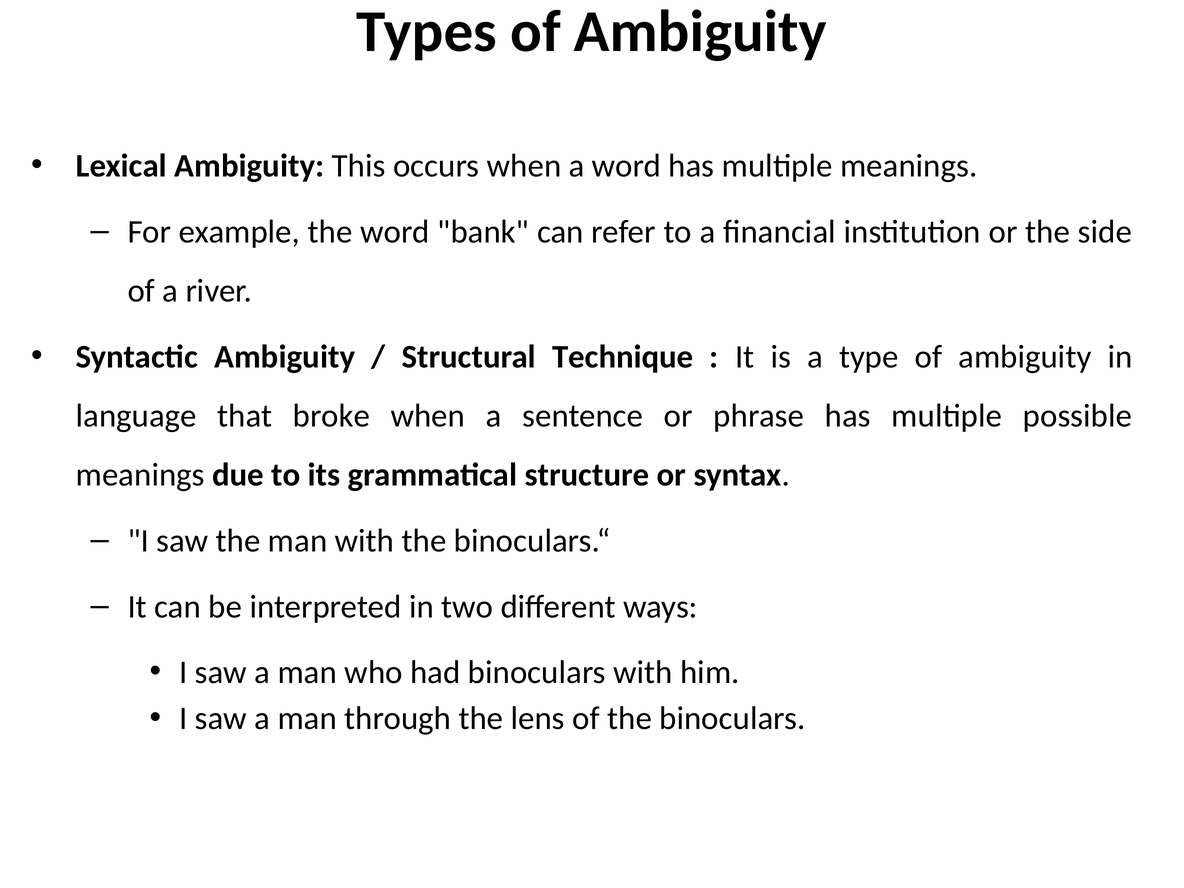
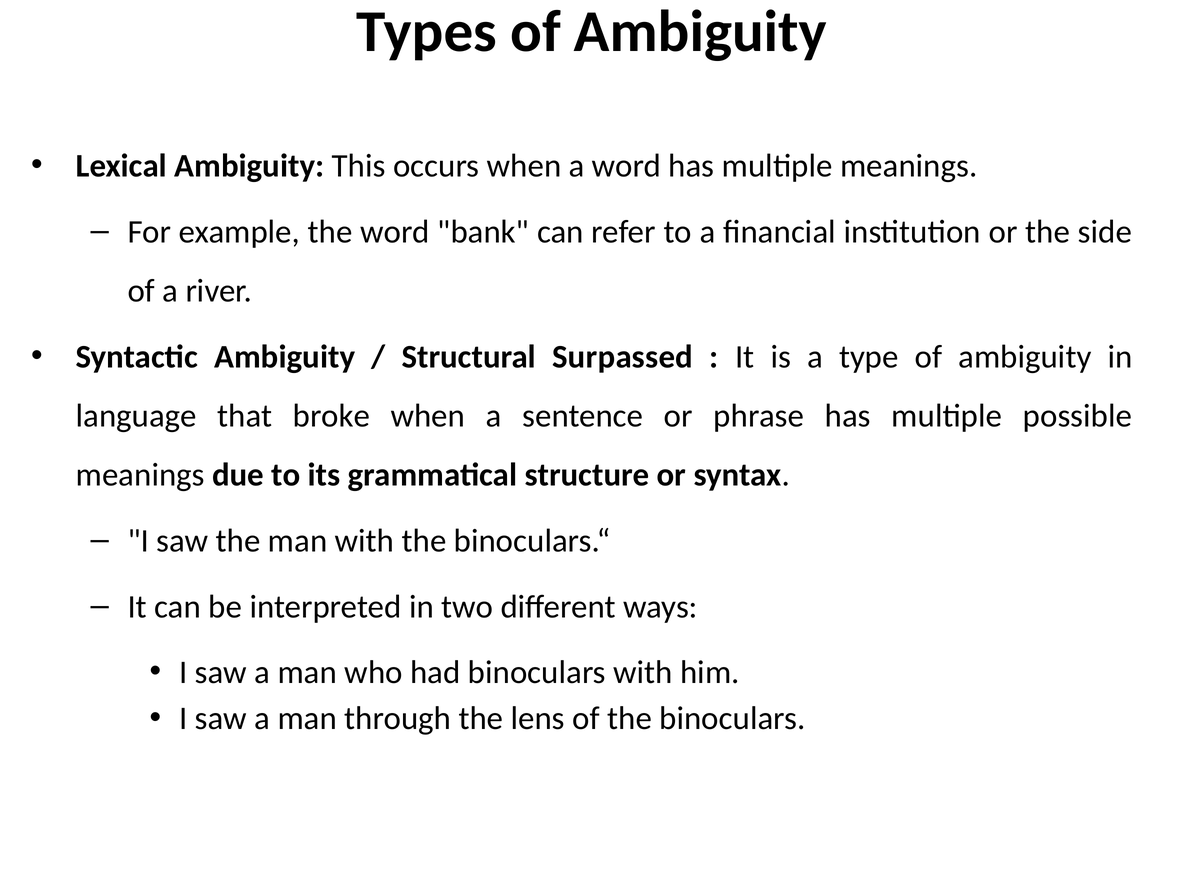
Technique: Technique -> Surpassed (623, 357)
